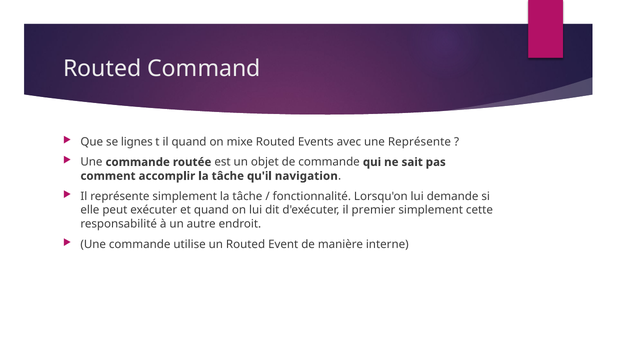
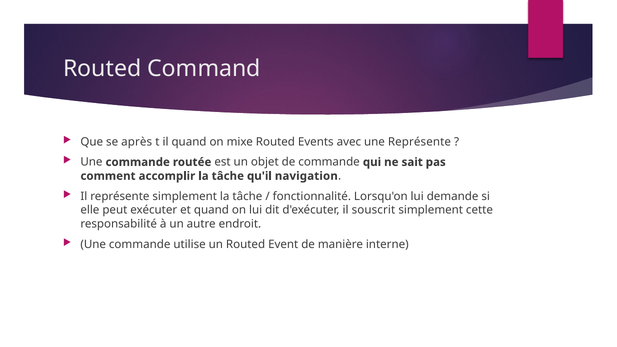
lignes: lignes -> après (137, 142)
premier: premier -> souscrit (373, 210)
